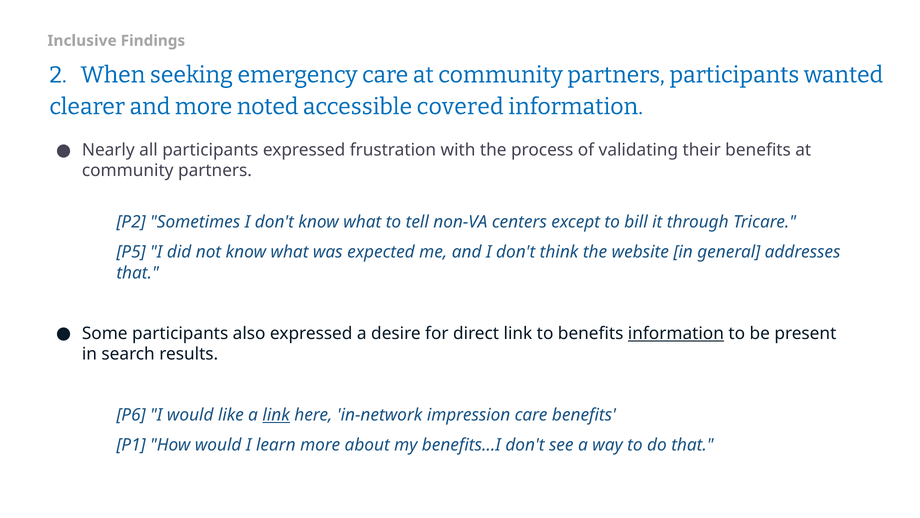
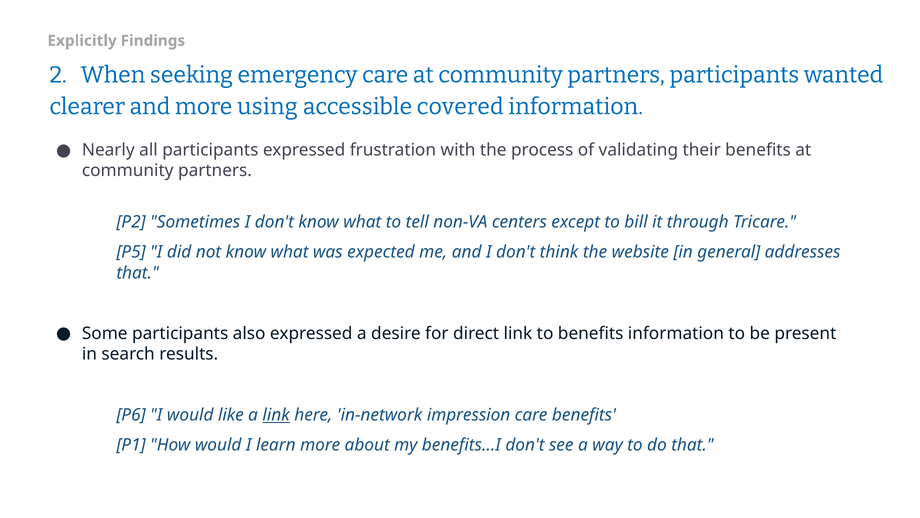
Inclusive: Inclusive -> Explicitly (82, 41)
noted: noted -> using (267, 106)
information underline: present -> none (676, 333)
